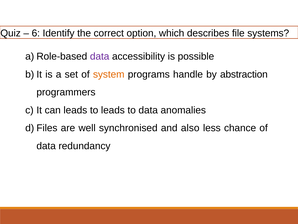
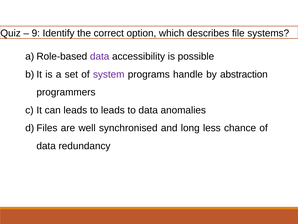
6: 6 -> 9 (36, 33)
system colour: orange -> purple (109, 74)
also: also -> long (190, 128)
